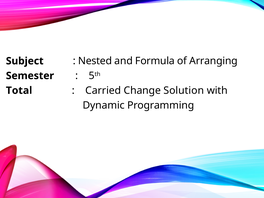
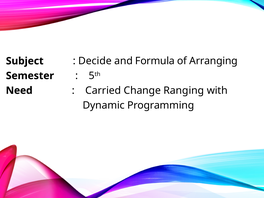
Nested: Nested -> Decide (95, 61)
Total: Total -> Need (19, 90)
Solution: Solution -> Ranging (184, 90)
